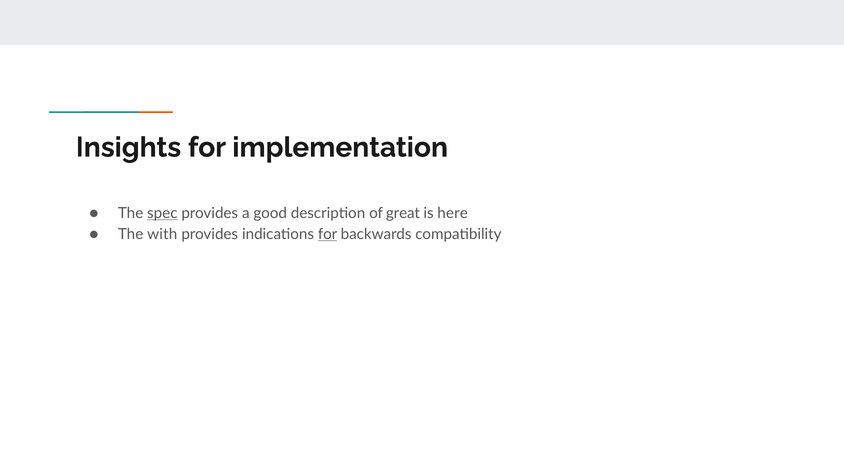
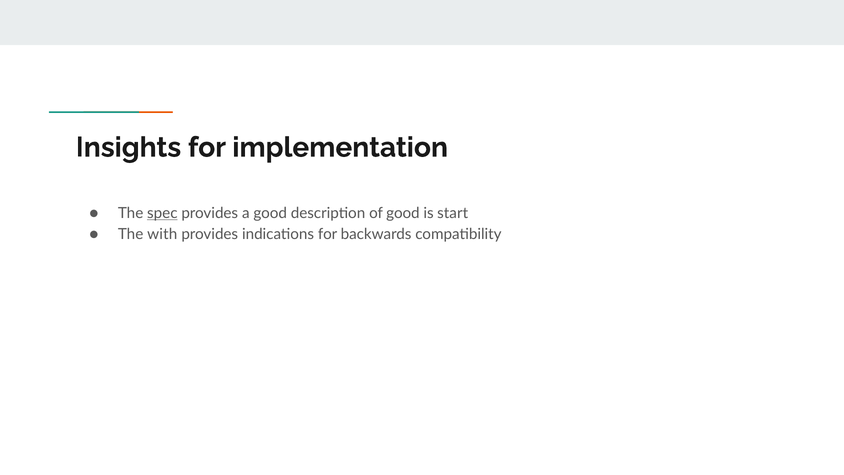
of great: great -> good (403, 213)
here: here -> start (453, 213)
for underline: present -> none (328, 234)
